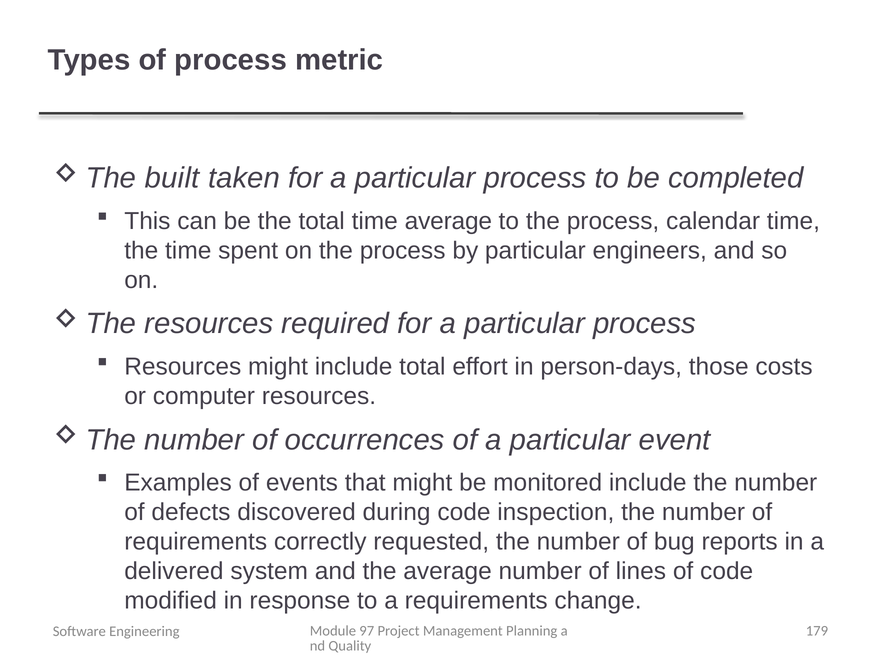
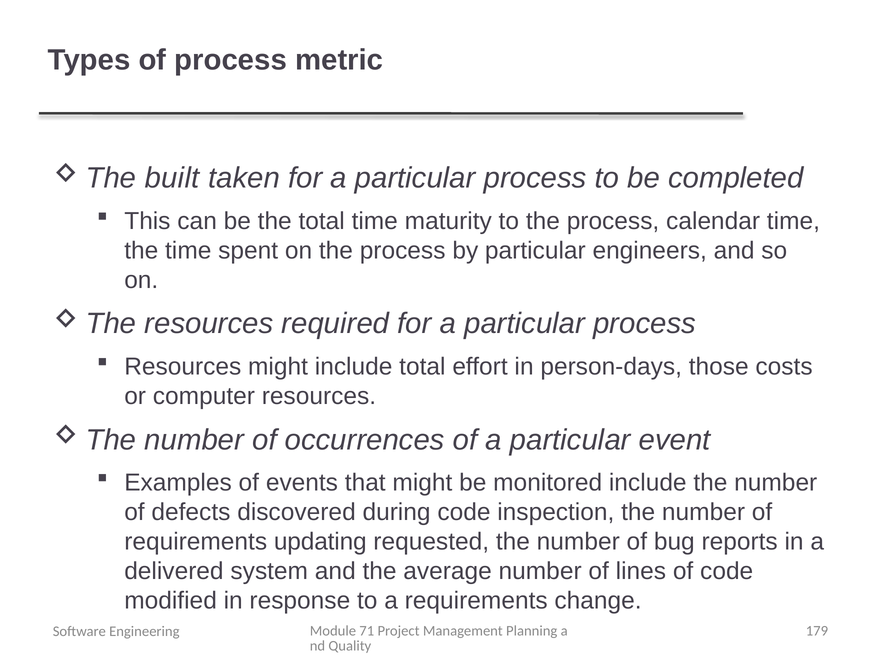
time average: average -> maturity (448, 221)
correctly: correctly -> updating (320, 541)
97: 97 -> 71 (367, 631)
